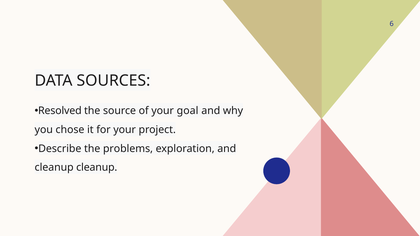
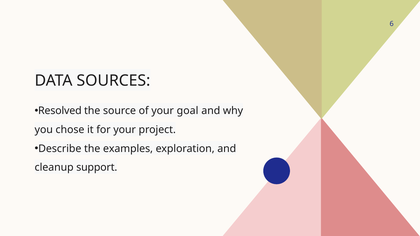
problems: problems -> examples (128, 149)
cleanup cleanup: cleanup -> support (97, 168)
